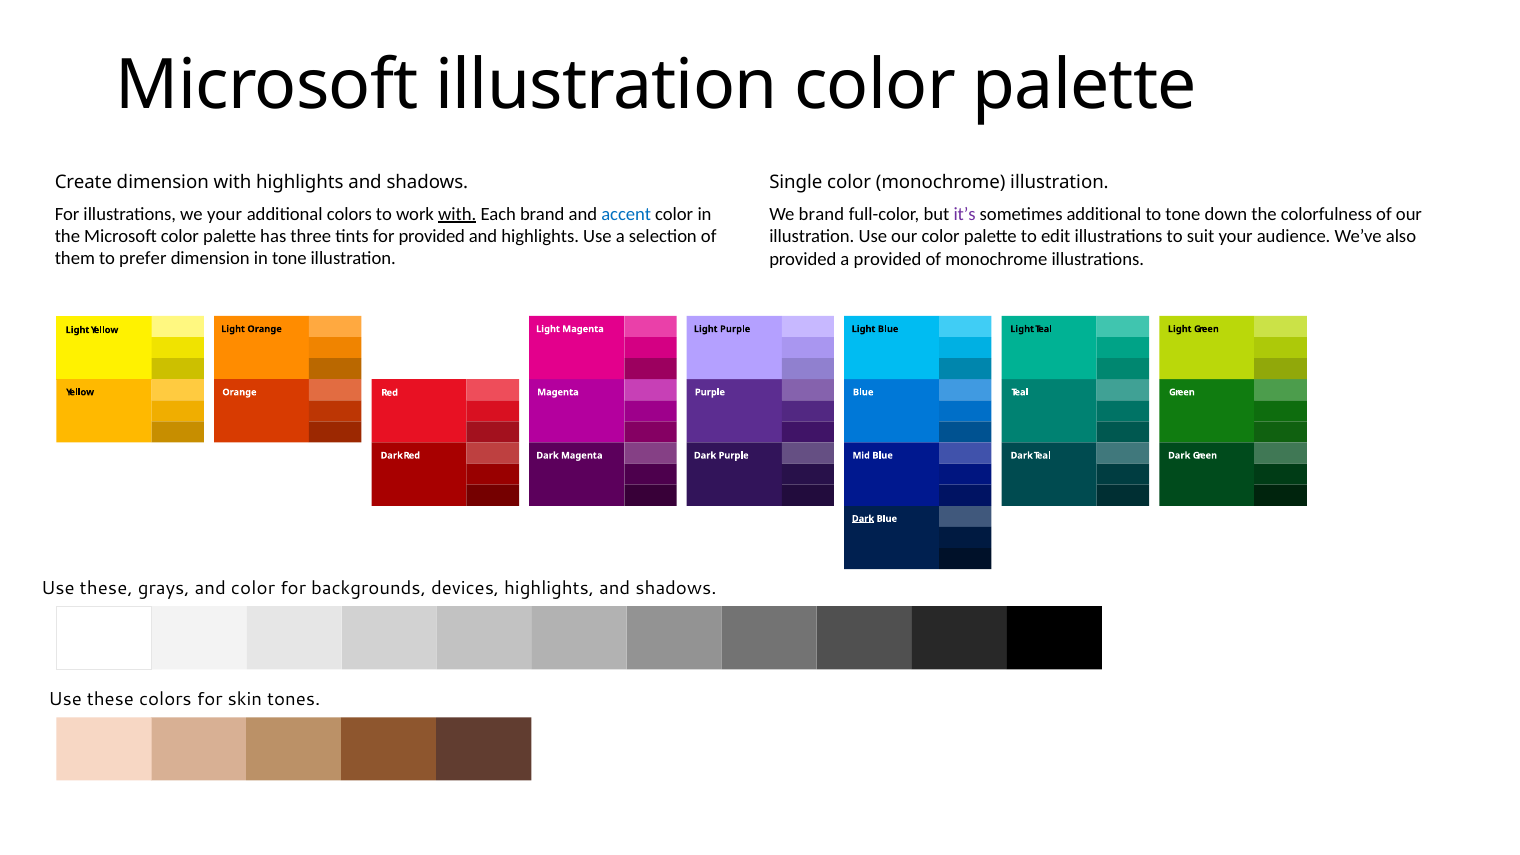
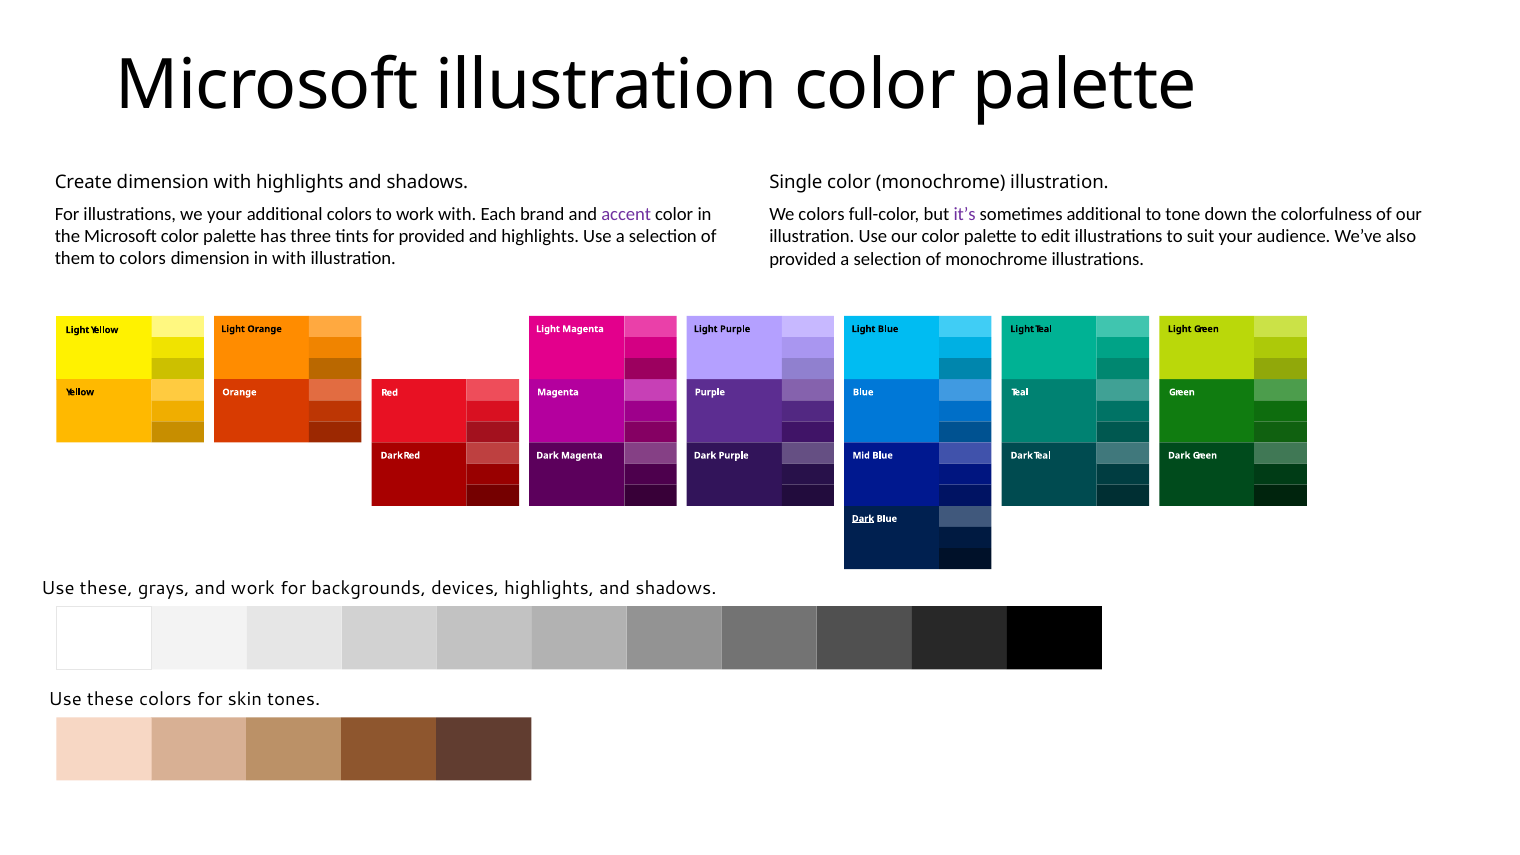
with underline: present -> none (457, 214)
accent colour: blue -> purple (626, 214)
We brand: brand -> colors (822, 214)
to prefer: prefer -> colors (143, 259)
in tone: tone -> with (289, 259)
provided a provided: provided -> selection (888, 259)
and color: color -> work (253, 588)
